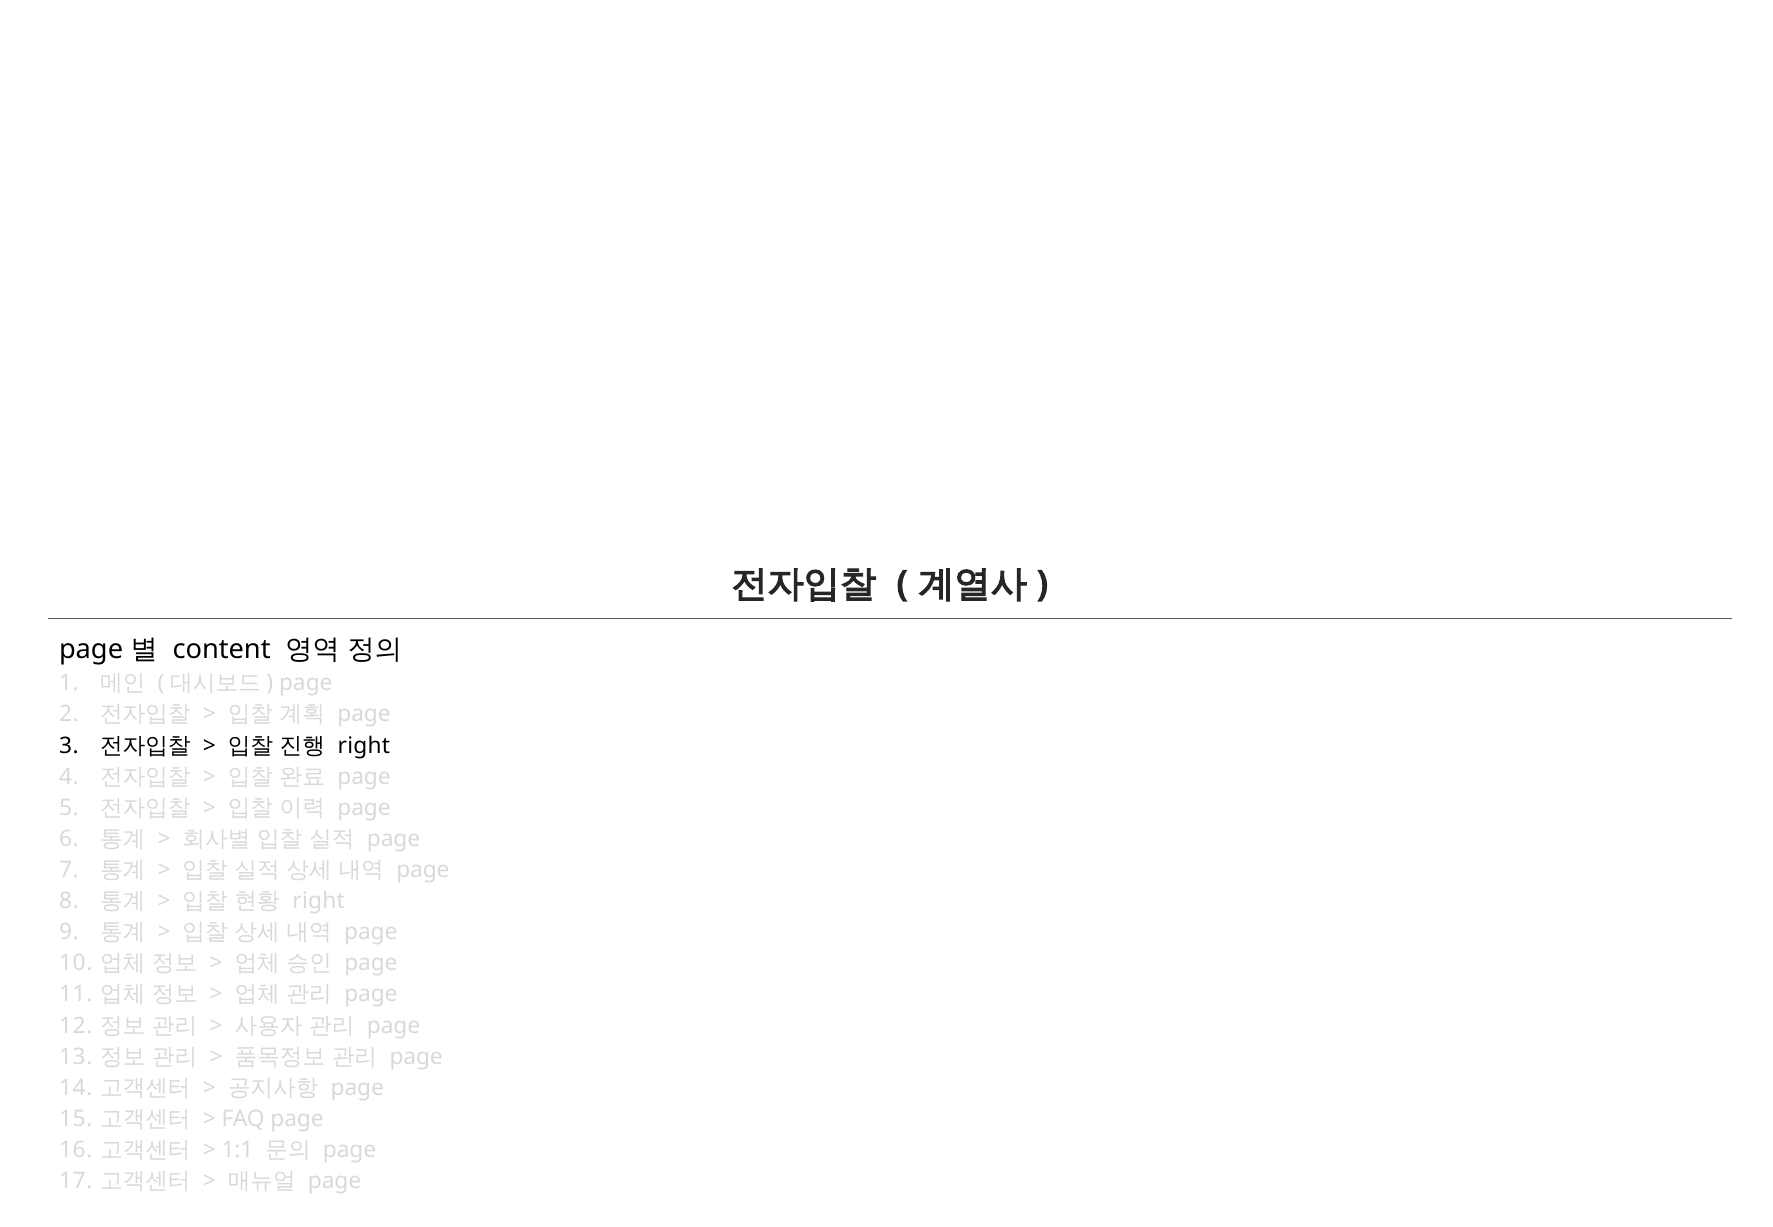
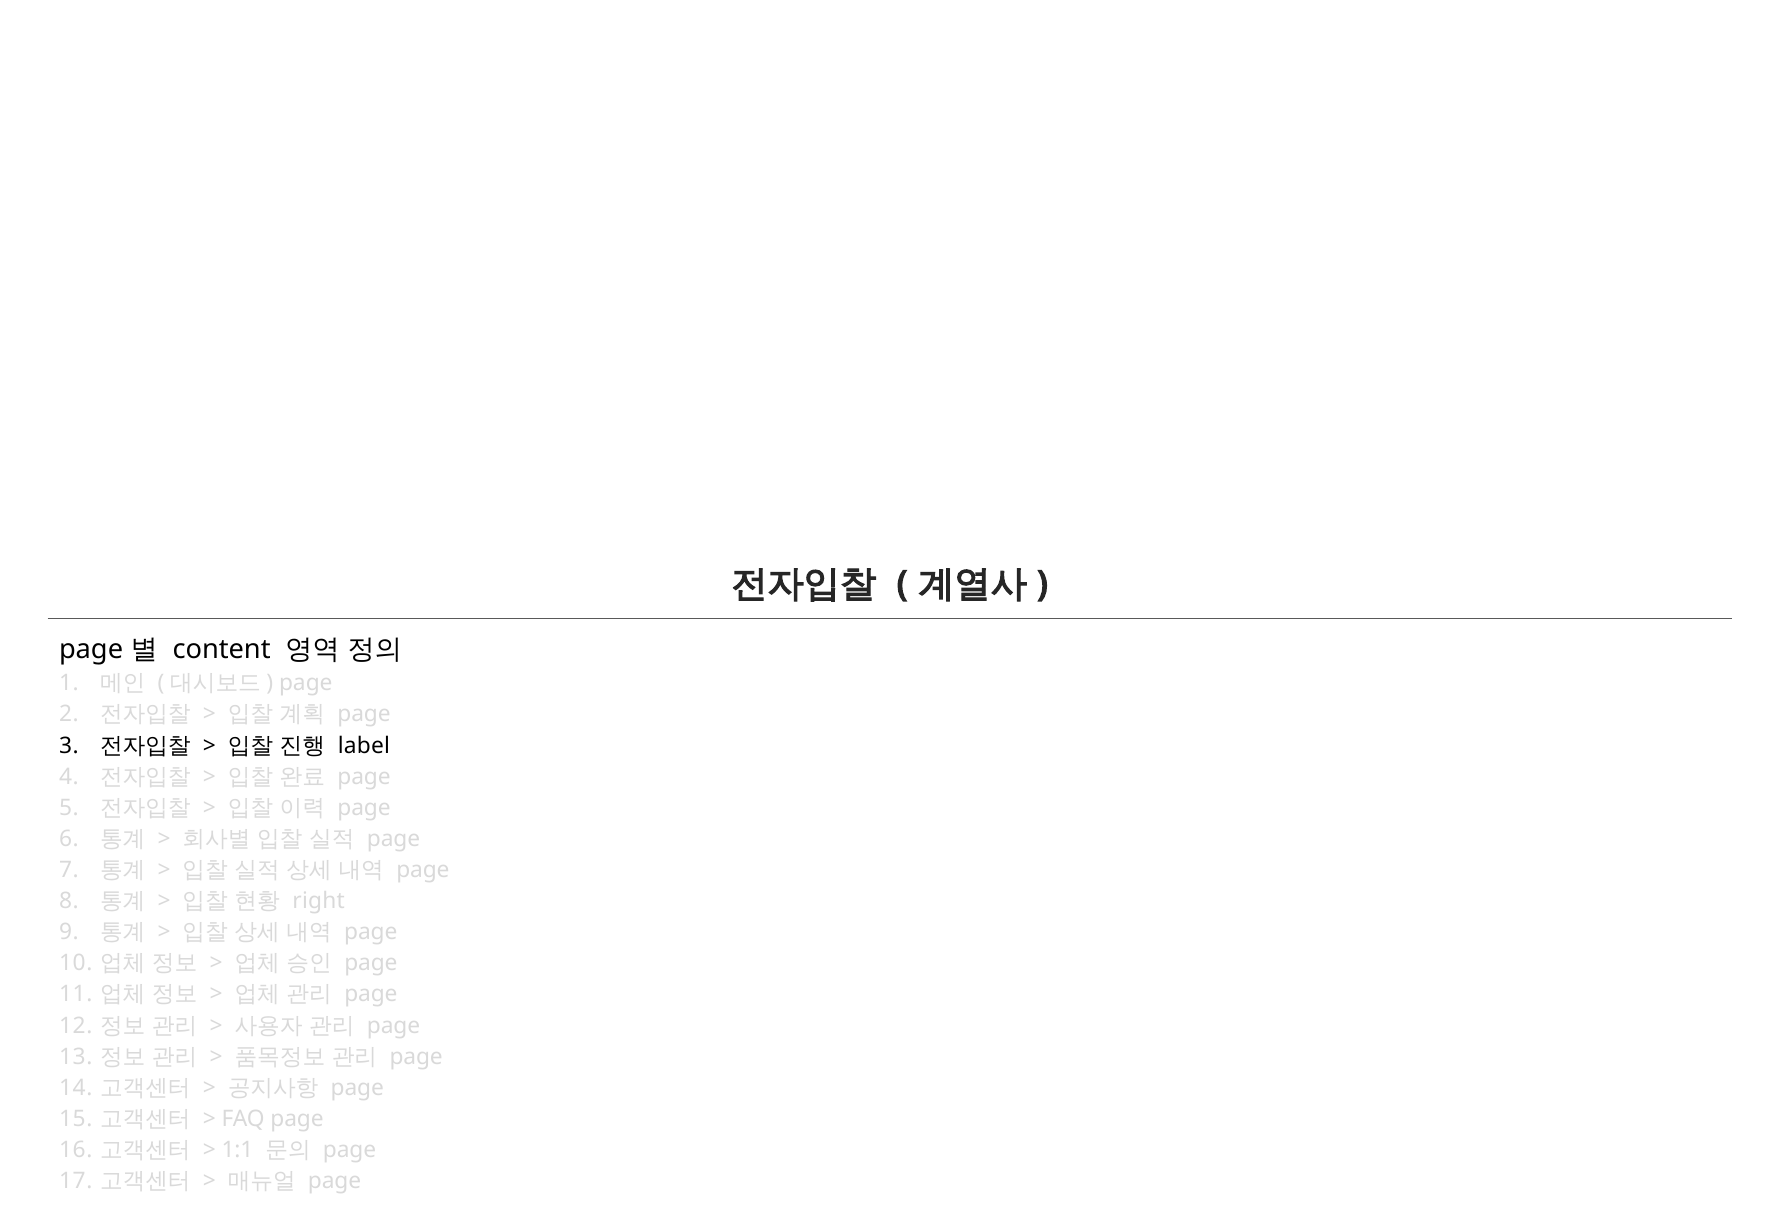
right: right -> label (364, 746)
